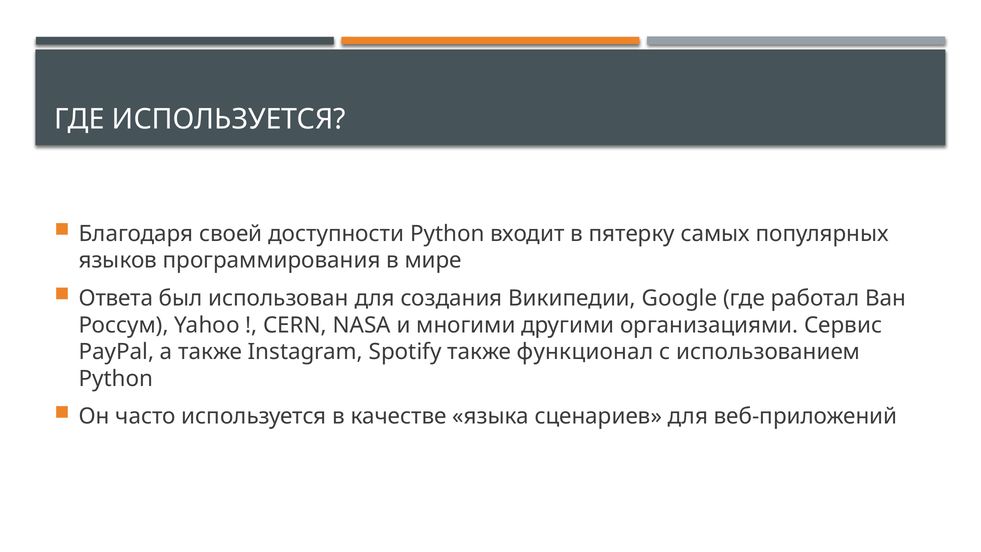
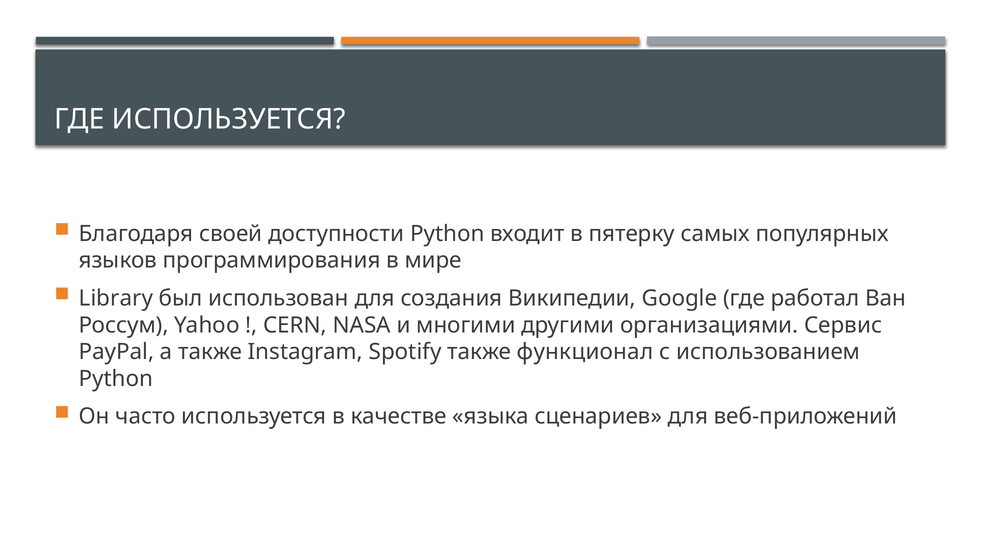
Ответа: Ответа -> Library (116, 298)
